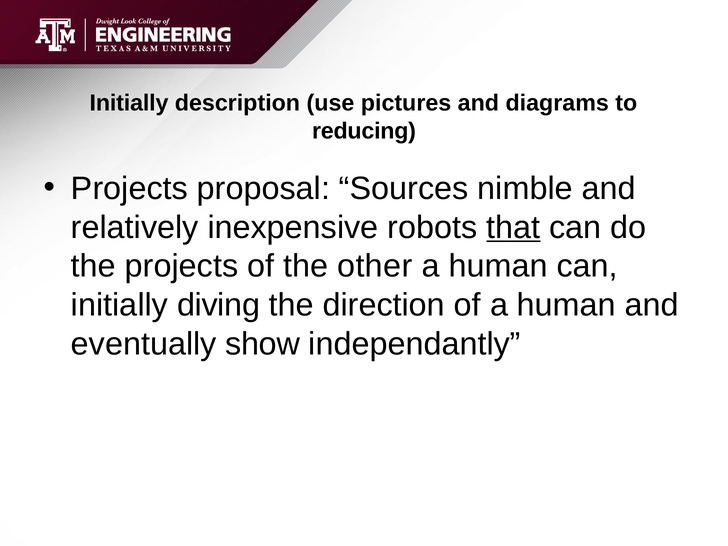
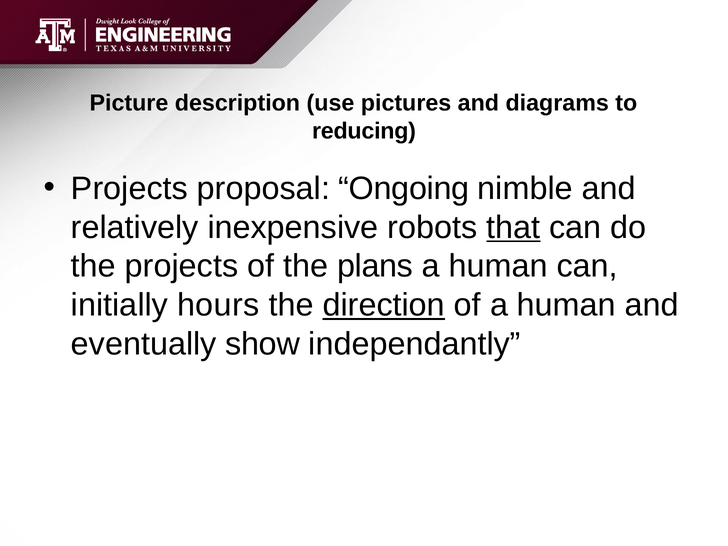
Initially: Initially -> Picture (129, 103)
Sources: Sources -> Ongoing (404, 188)
other: other -> plans (375, 266)
diving: diving -> hours (218, 305)
direction underline: none -> present (384, 305)
